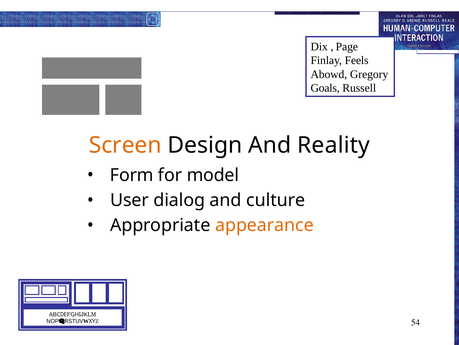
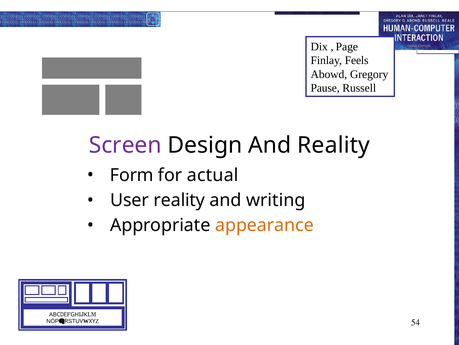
Goals: Goals -> Pause (325, 88)
Screen colour: orange -> purple (125, 145)
model: model -> actual (213, 175)
User dialog: dialog -> reality (179, 200)
culture: culture -> writing (276, 200)
